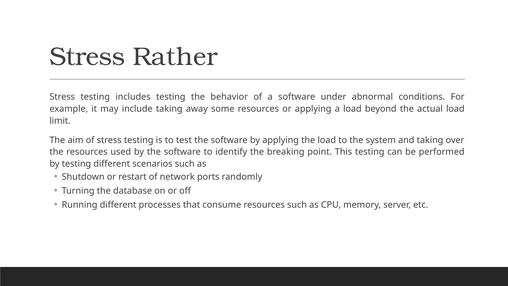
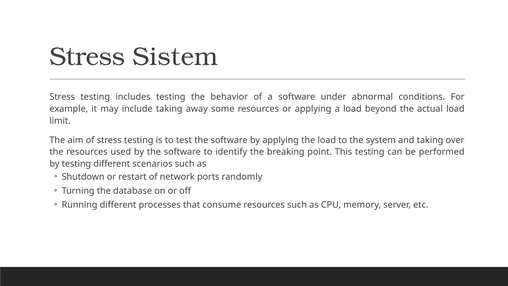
Rather: Rather -> Sistem (175, 57)
